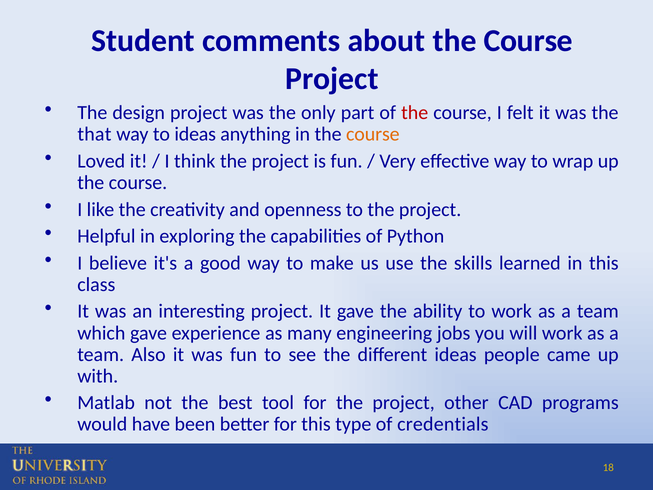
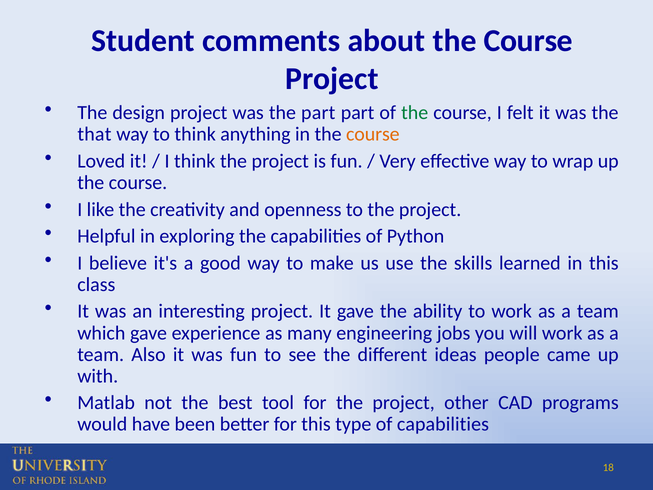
the only: only -> part (318, 113)
the colour: red -> green (415, 113)
to ideas: ideas -> think (195, 134)
of credentials: credentials -> capabilities (443, 424)
